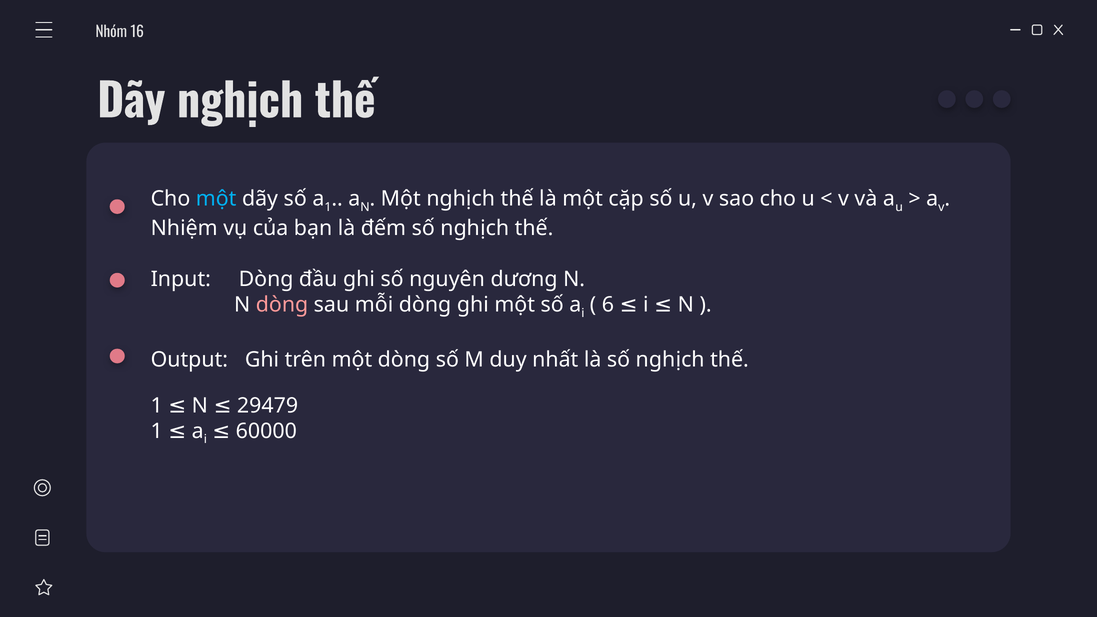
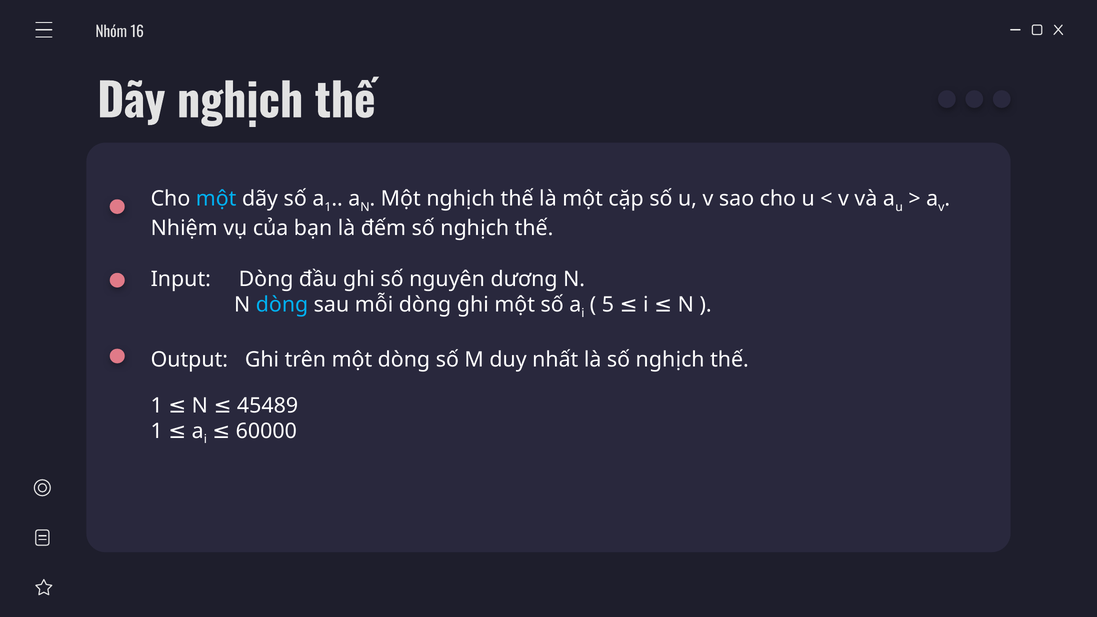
dòng colour: pink -> light blue (282, 305)
6: 6 -> 5 (608, 305)
29479: 29479 -> 45489 (268, 406)
